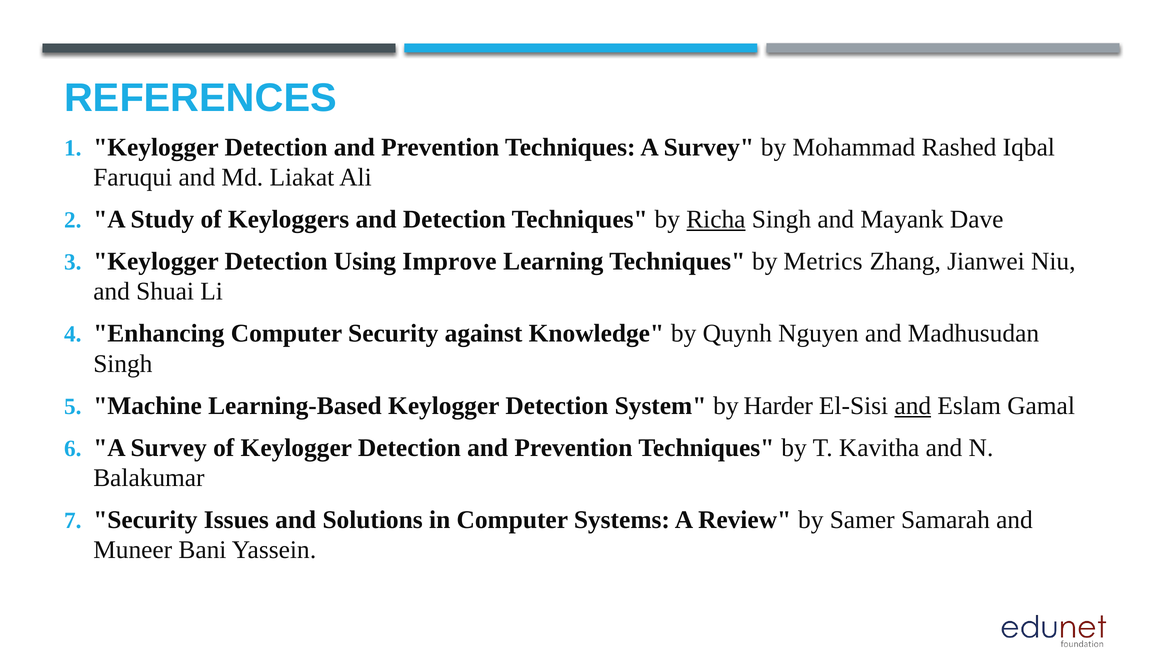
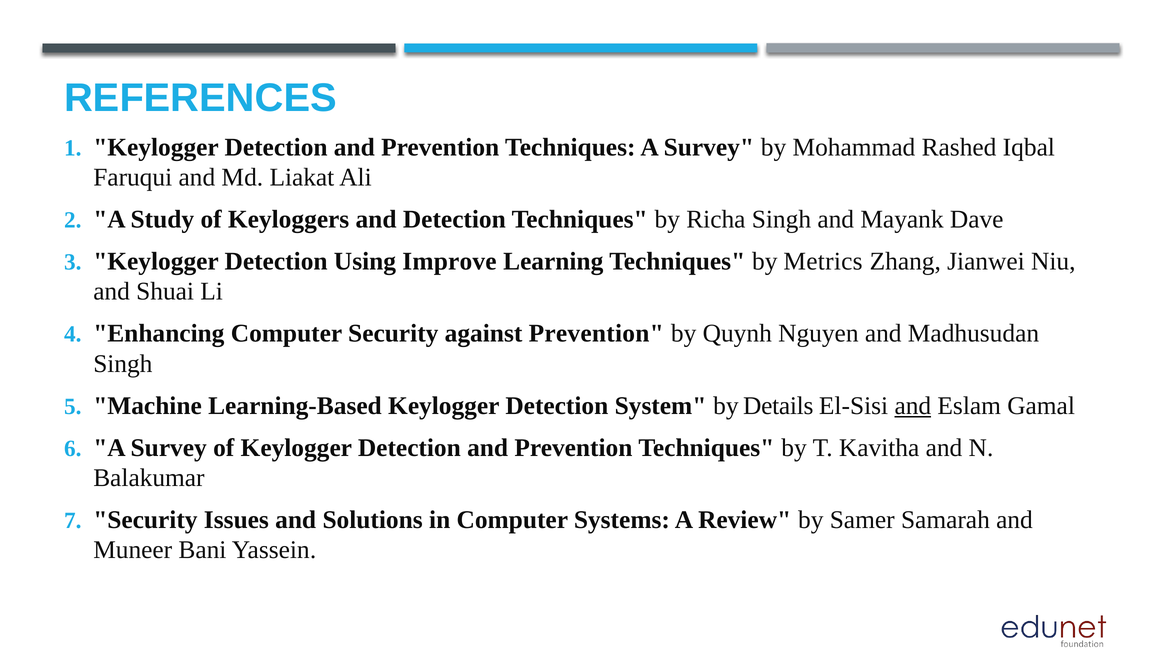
Richa underline: present -> none (716, 219)
against Knowledge: Knowledge -> Prevention (596, 333)
Harder: Harder -> Details (778, 405)
